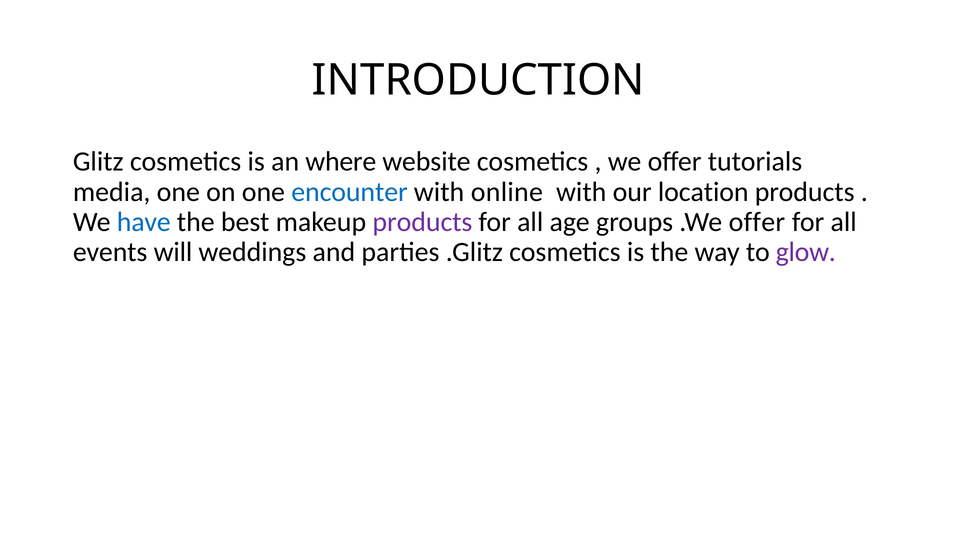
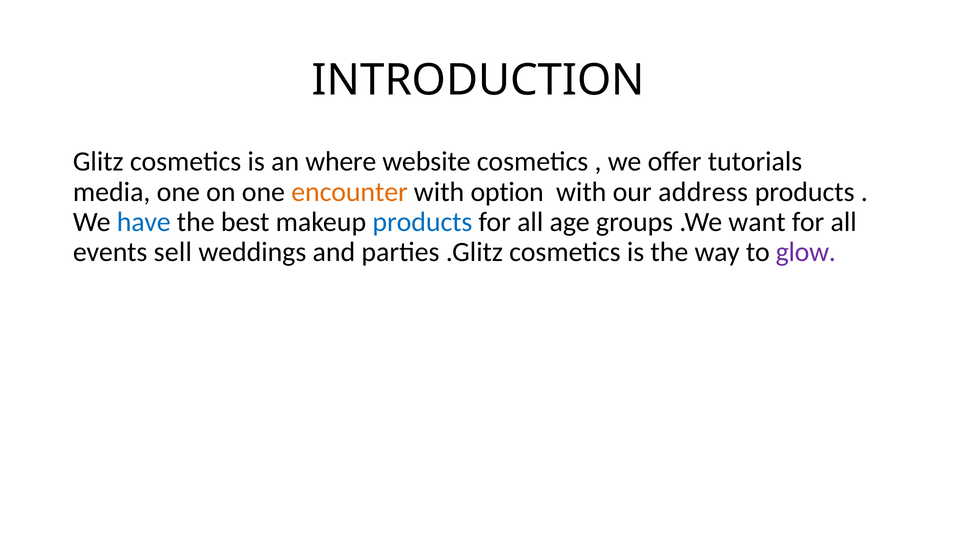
encounter colour: blue -> orange (350, 192)
online: online -> option (507, 192)
location: location -> address (703, 192)
products colour: purple -> blue (422, 222)
.We offer: offer -> want (757, 222)
will: will -> sell (173, 252)
